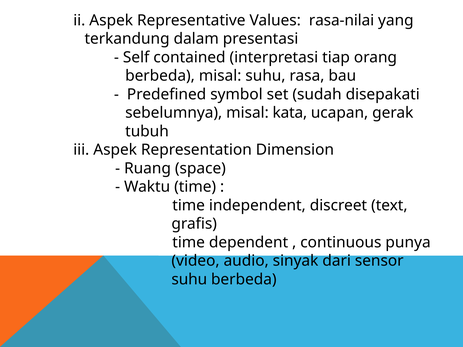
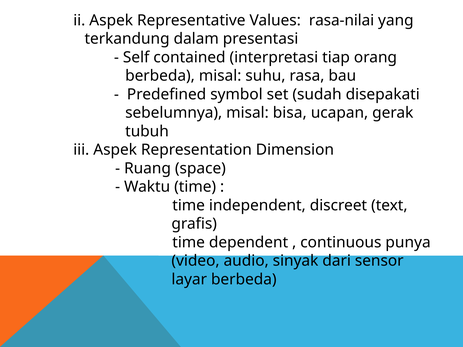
kata: kata -> bisa (290, 113)
suhu: suhu -> layar (189, 280)
